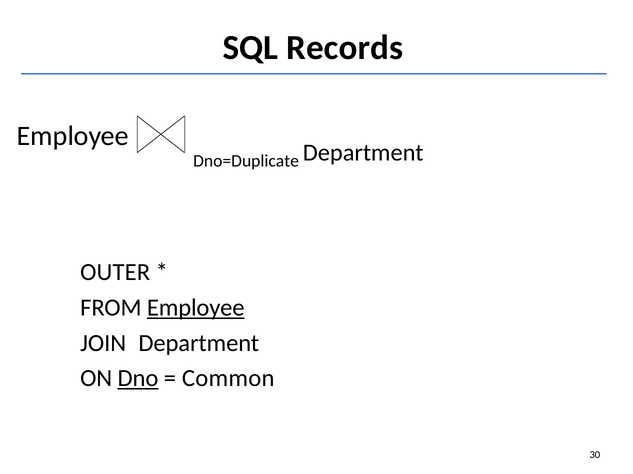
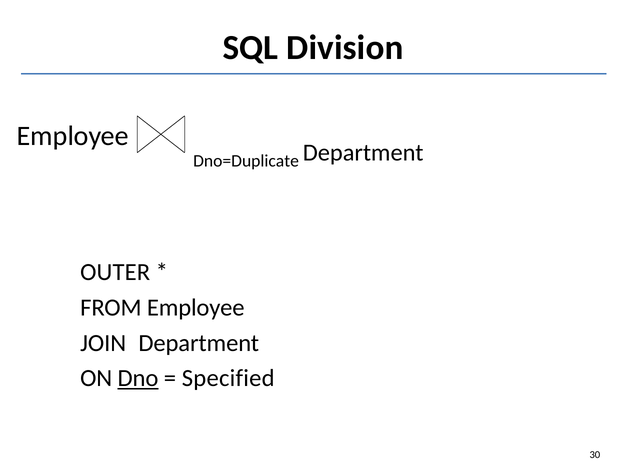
Records: Records -> Division (345, 48)
Employee underline: present -> none (196, 308)
Common: Common -> Specified (228, 379)
